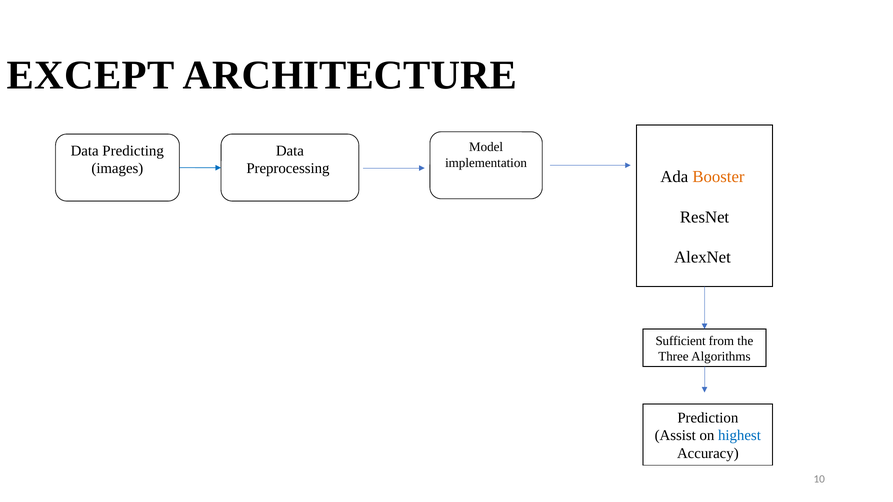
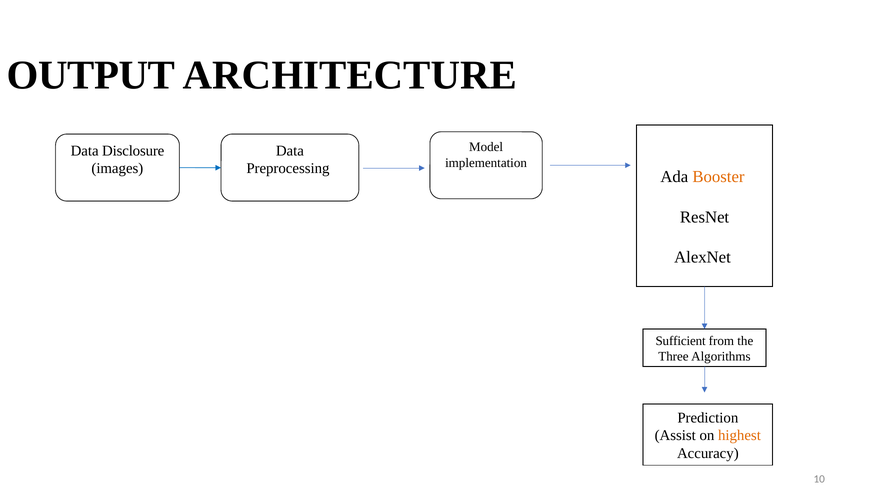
EXCEPT: EXCEPT -> OUTPUT (91, 75)
Predicting: Predicting -> Disclosure (133, 151)
highest colour: blue -> orange (739, 436)
